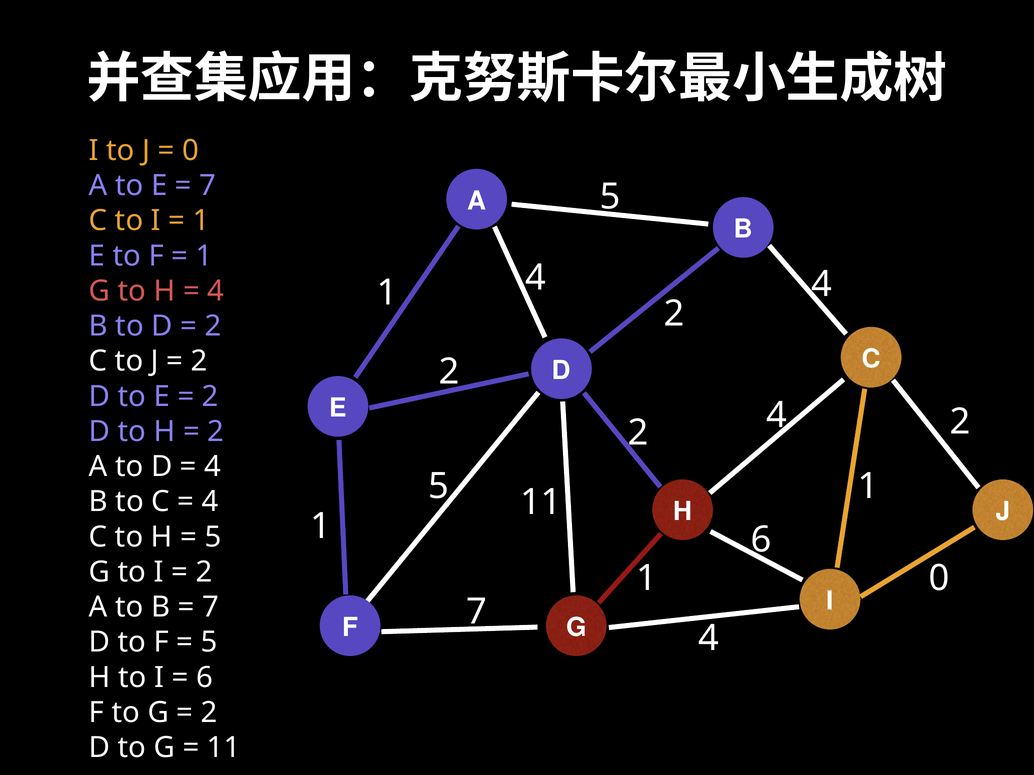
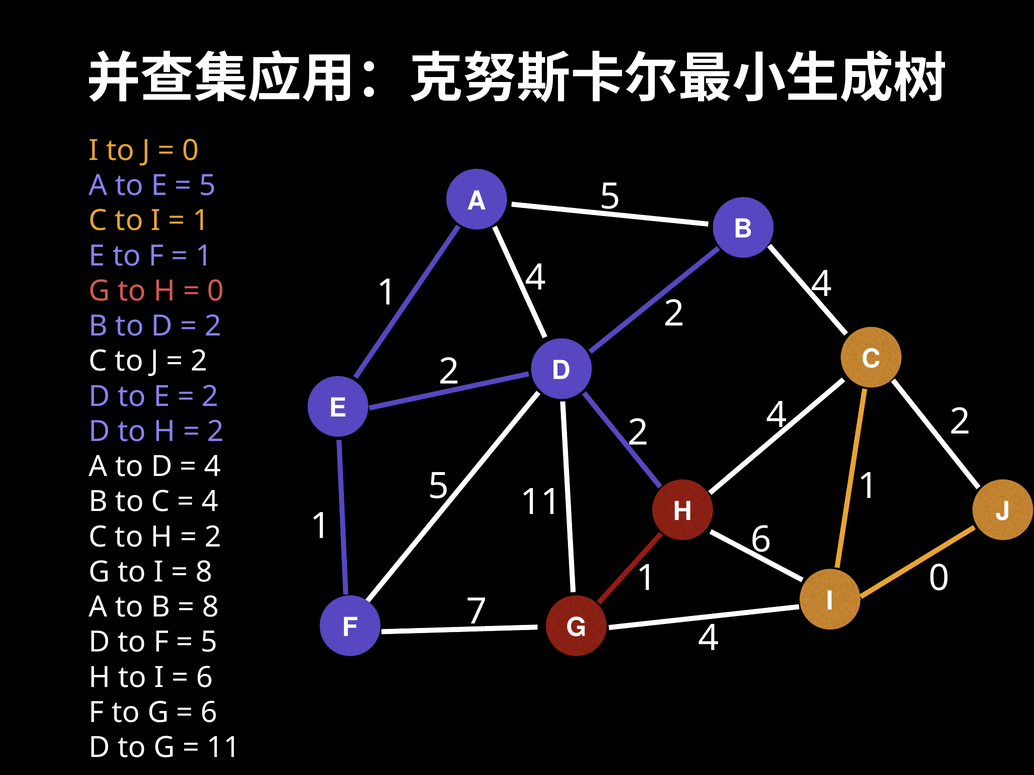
7: 7 -> 5 (208, 186)
4: 4 -> 0 (216, 291)
5: 5 -> 2 (213, 537)
2: 2 -> 8 (204, 572)
7: 7 -> 8 (210, 608)
2: 2 -> 6 (209, 713)
